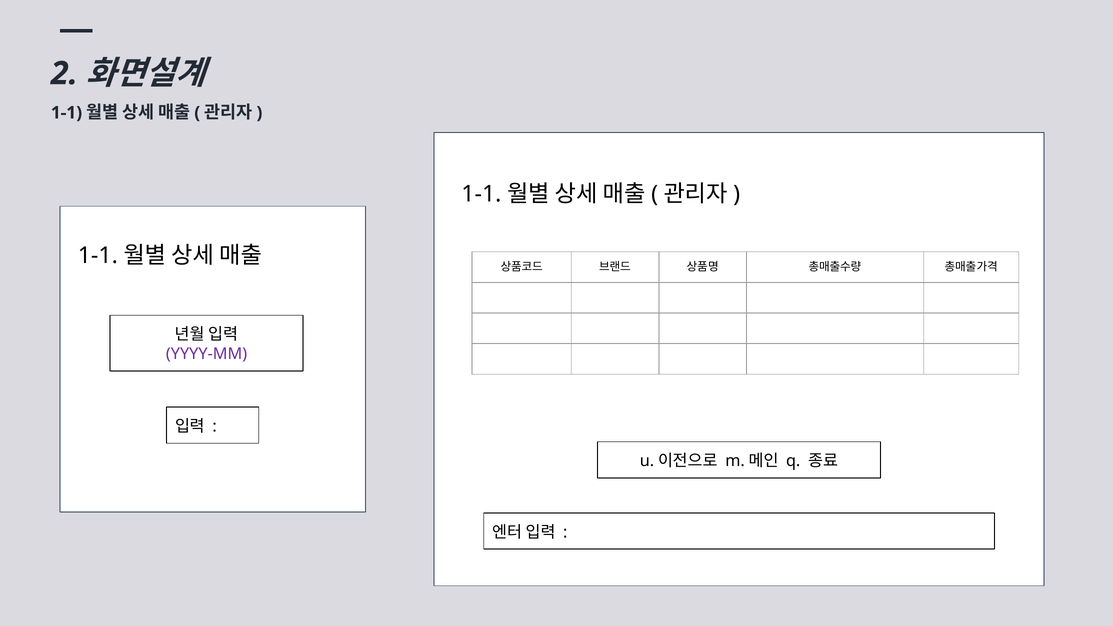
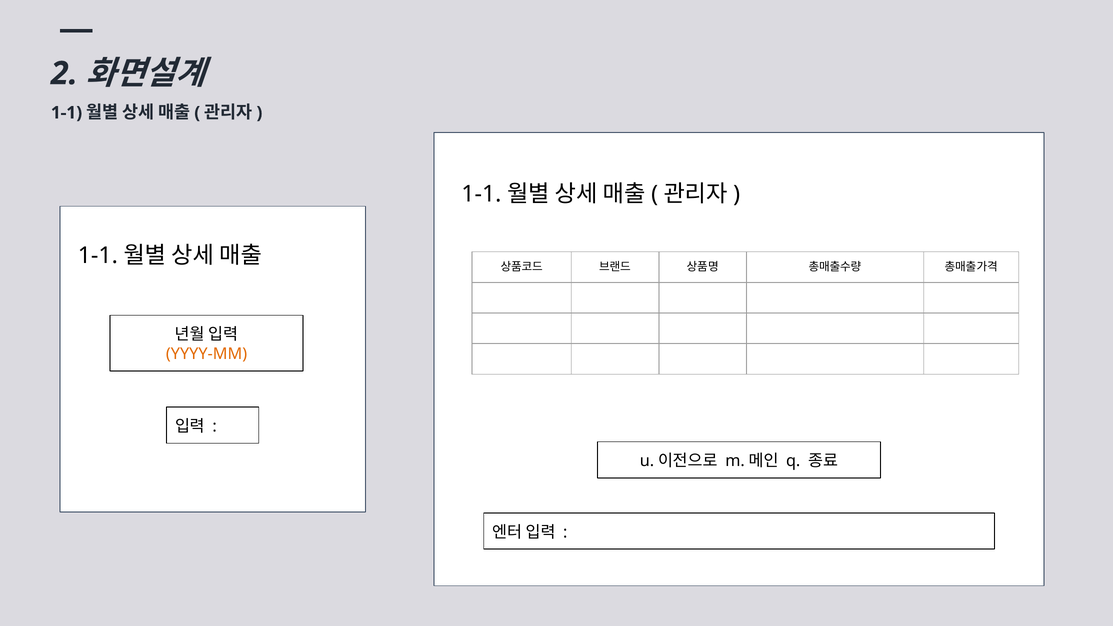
YYYY-MM colour: purple -> orange (207, 354)
